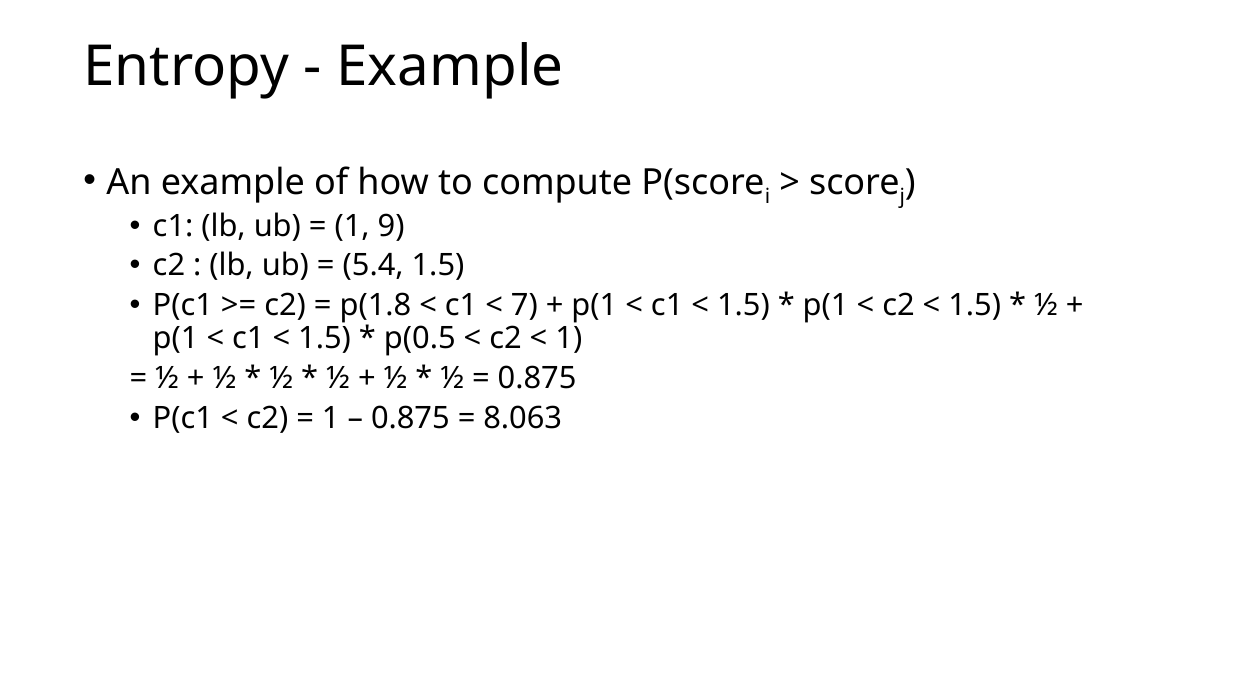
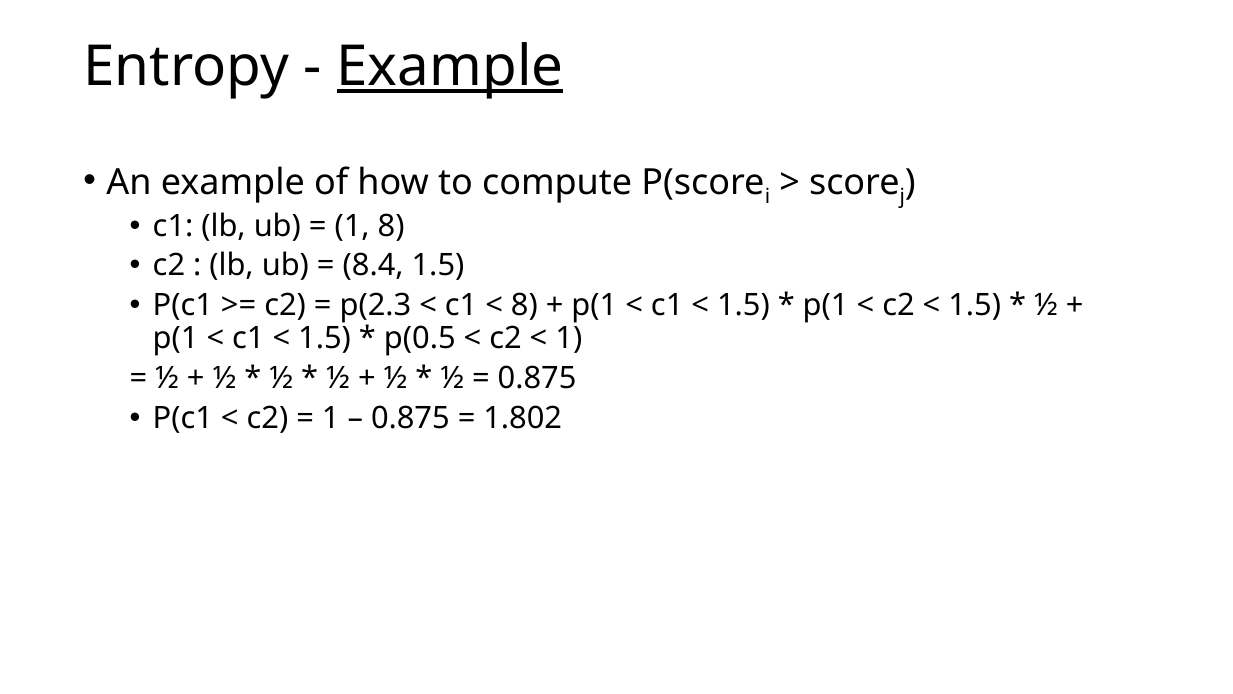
Example underline: none -> present (450, 67)
1 9: 9 -> 8 (391, 226)
5.4: 5.4 -> 8.4 (373, 266)
p(1.8: p(1.8 -> p(2.3 (376, 305)
7: 7 -> 8 (524, 305)
8.063: 8.063 -> 1.802 (523, 418)
